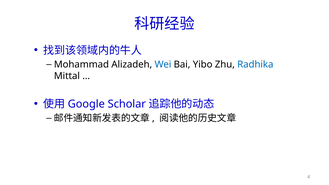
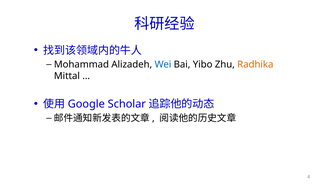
Radhika colour: blue -> orange (255, 65)
